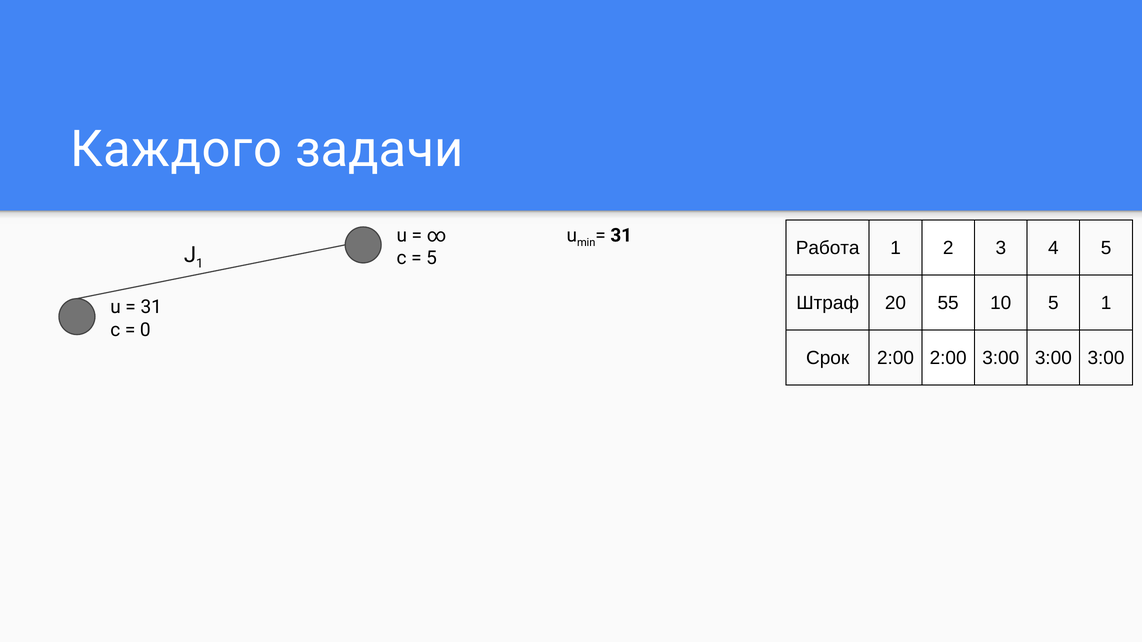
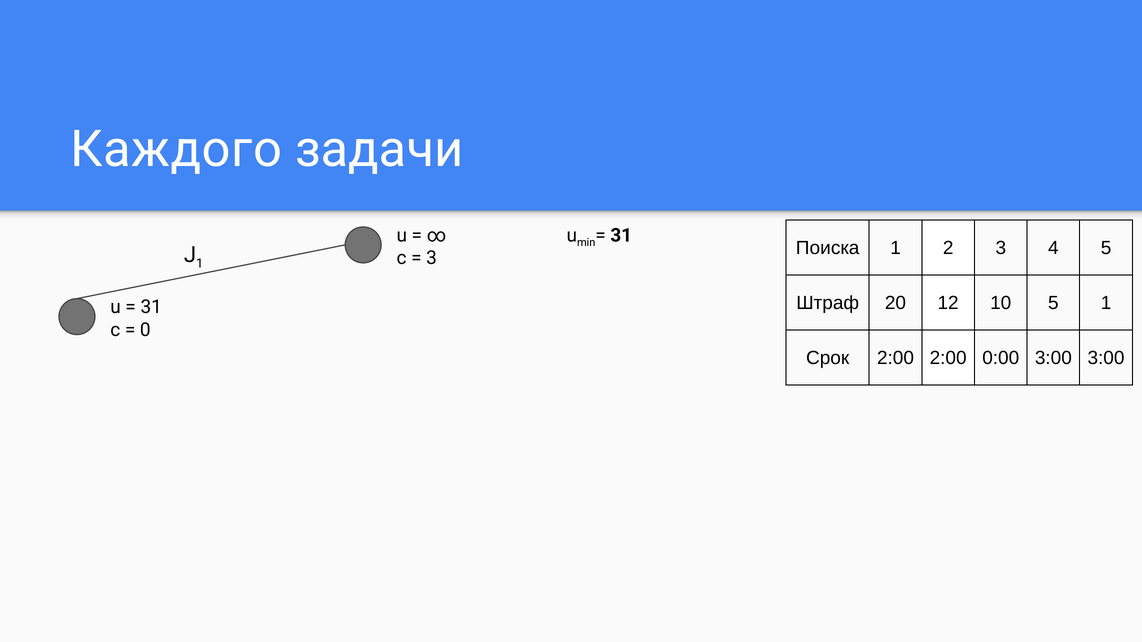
Работа: Работа -> Поиска (828, 248)
5: 5 -> 3 (432, 258)
55: 55 -> 12 (948, 303)
2:00 3:00: 3:00 -> 0:00 (1001, 358)
